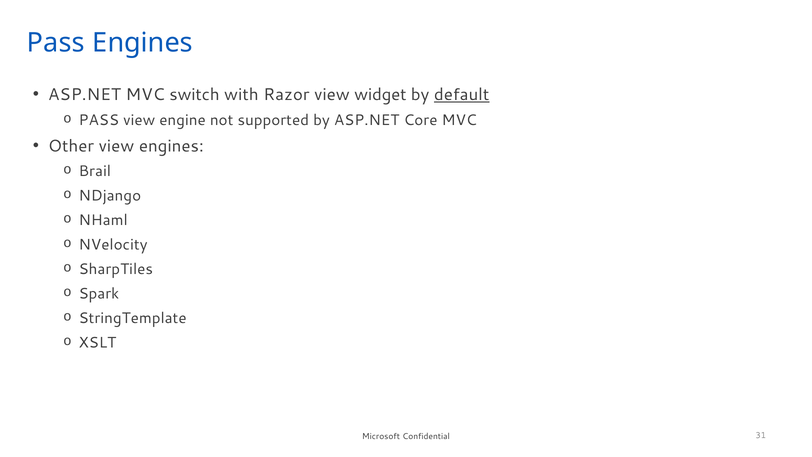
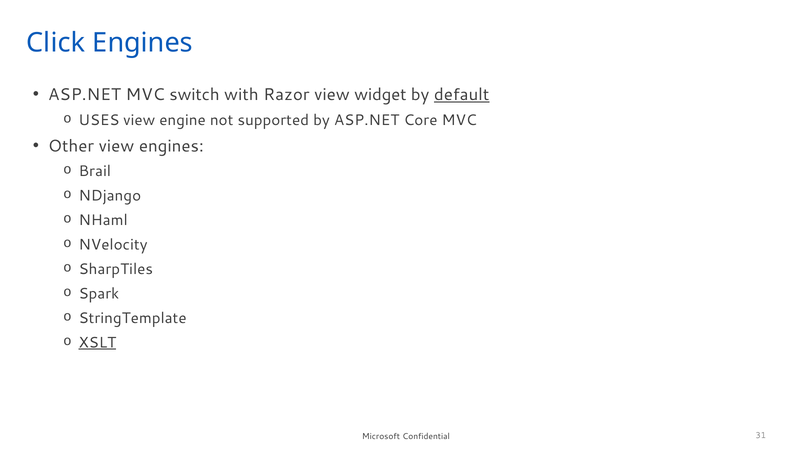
Pass: Pass -> Click (56, 43)
PASS: PASS -> USES (99, 120)
XSLT underline: none -> present (97, 342)
